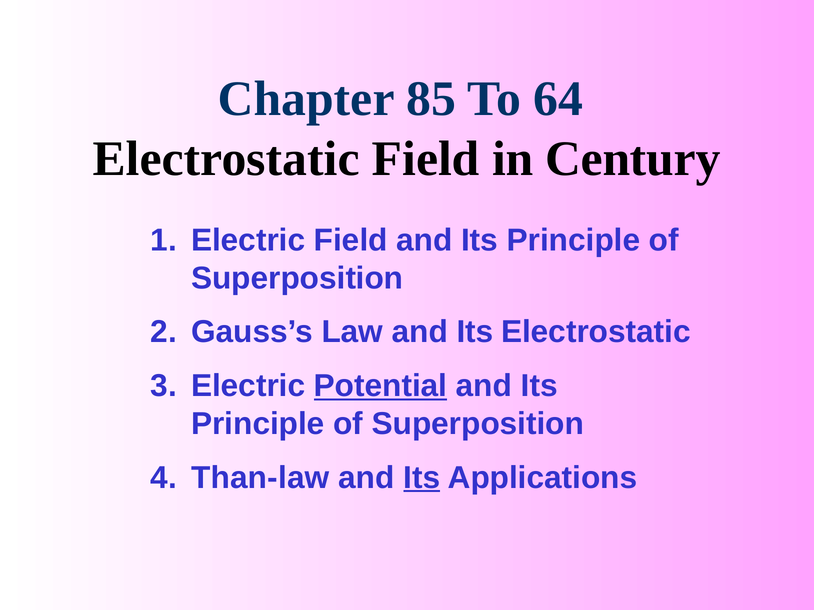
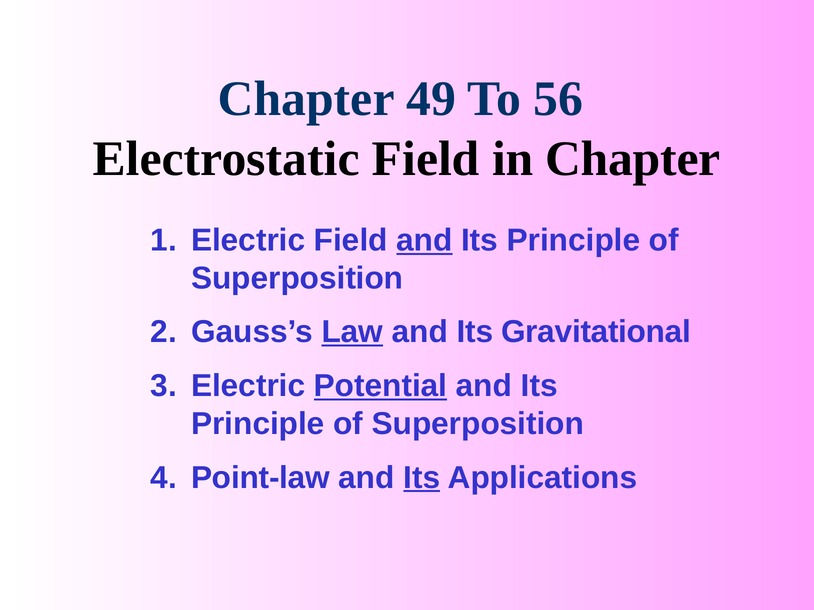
85: 85 -> 49 (431, 99)
64: 64 -> 56 (558, 99)
in Century: Century -> Chapter (633, 159)
and underline: none -> present (424, 240)
Law underline: none -> present (352, 332)
Its Electrostatic: Electrostatic -> Gravitational (596, 332)
Than-law: Than-law -> Point-law (261, 478)
